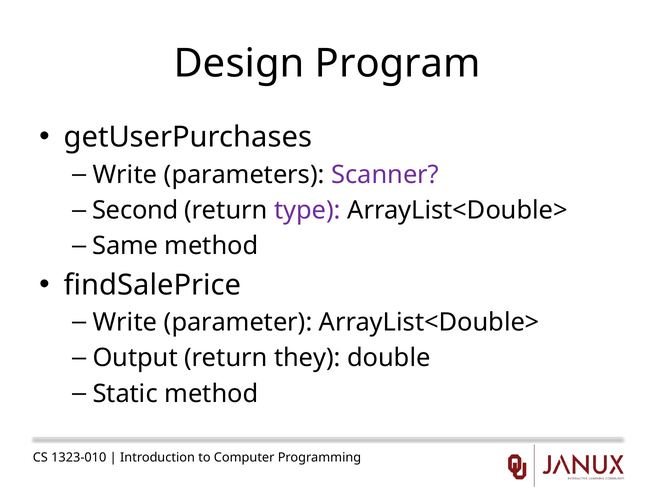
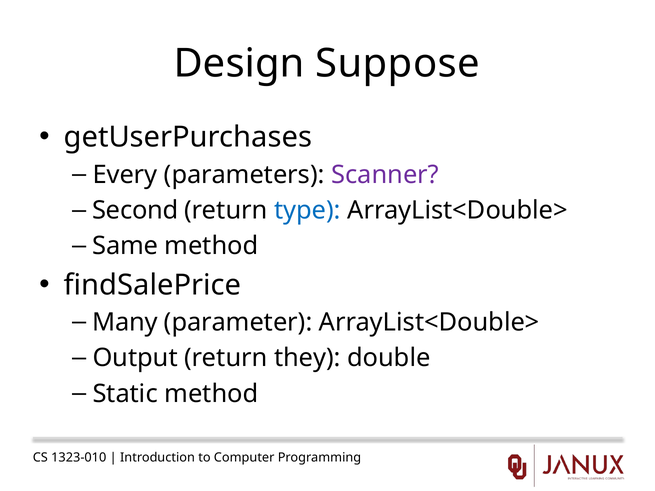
Program: Program -> Suppose (398, 63)
Write: Write -> Every (125, 175)
type colour: purple -> blue (307, 211)
Write: Write -> Many (125, 323)
